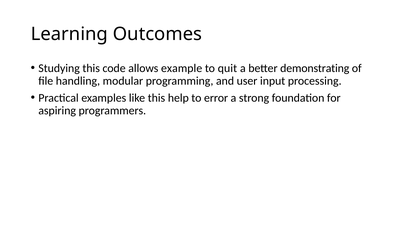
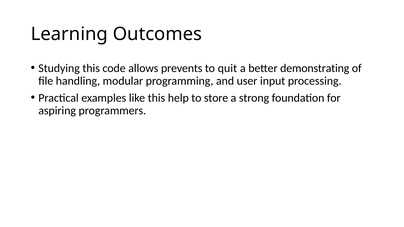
example: example -> prevents (182, 68)
error: error -> store (216, 98)
